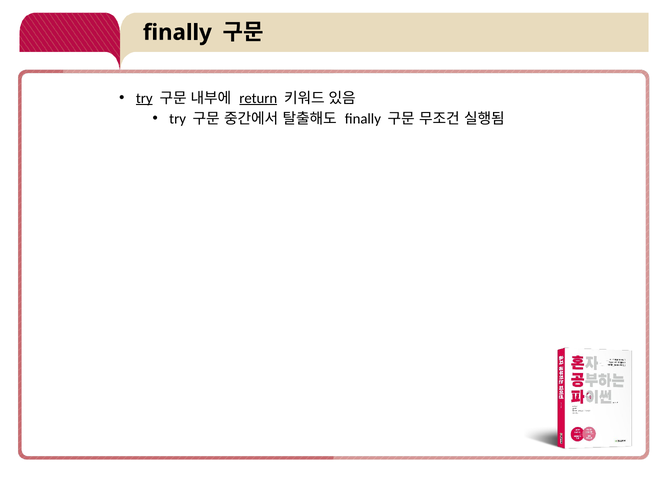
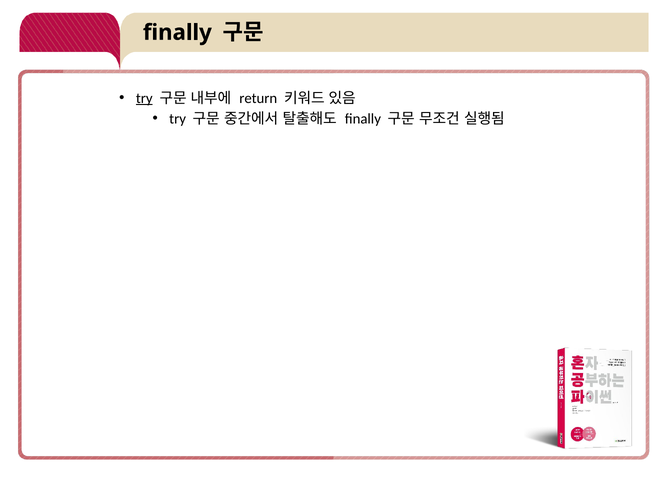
return underline: present -> none (258, 98)
